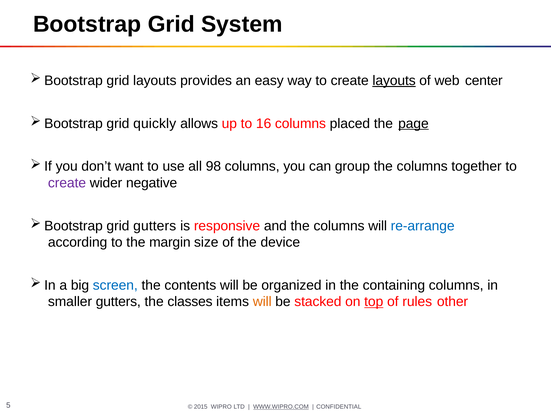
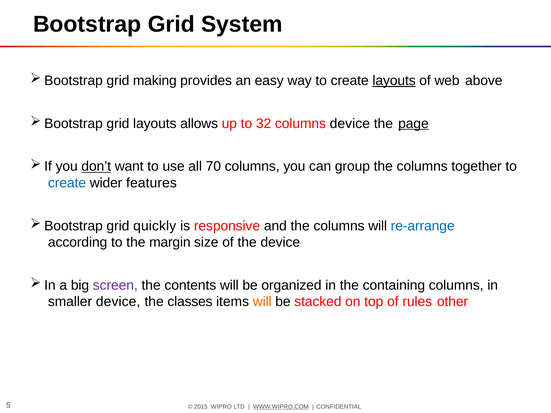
grid layouts: layouts -> making (155, 81)
center: center -> above (484, 81)
grid quickly: quickly -> layouts (155, 124)
16: 16 -> 32 (264, 124)
columns placed: placed -> device (350, 124)
don’t underline: none -> present (96, 166)
98: 98 -> 70 (213, 166)
create colour: purple -> blue (67, 183)
negative: negative -> features (151, 183)
grid gutters: gutters -> quickly (155, 226)
screen colour: blue -> purple (115, 285)
smaller gutters: gutters -> device (118, 302)
top underline: present -> none (374, 302)
